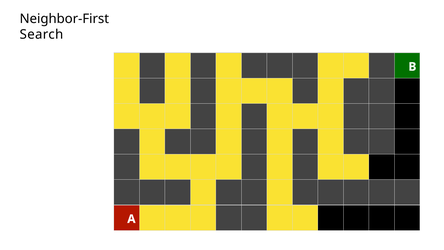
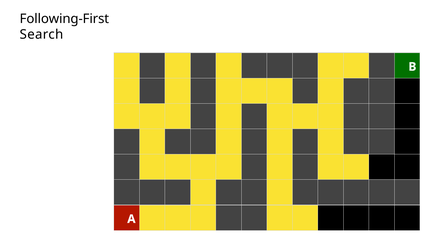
Neighbor-First: Neighbor-First -> Following-First (64, 19)
